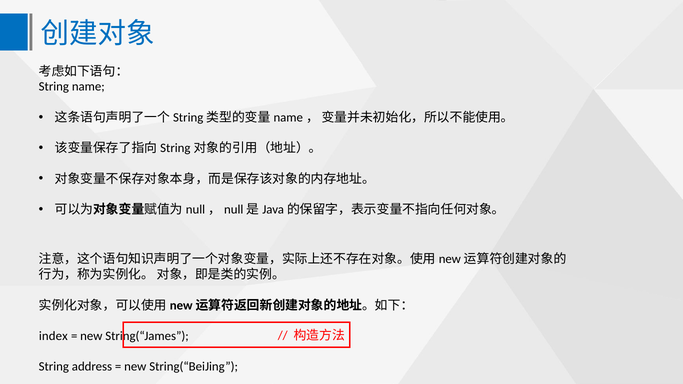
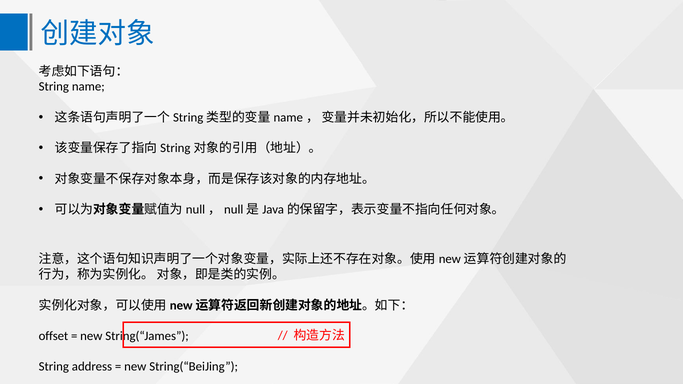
index: index -> offset (53, 336)
